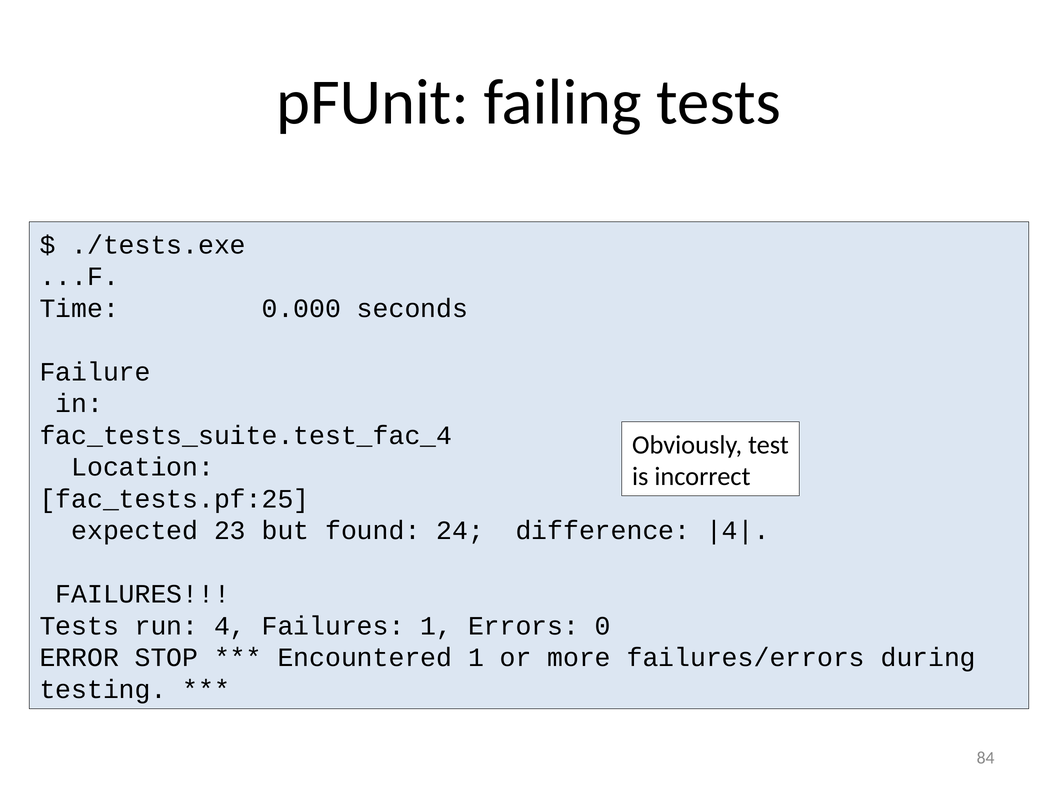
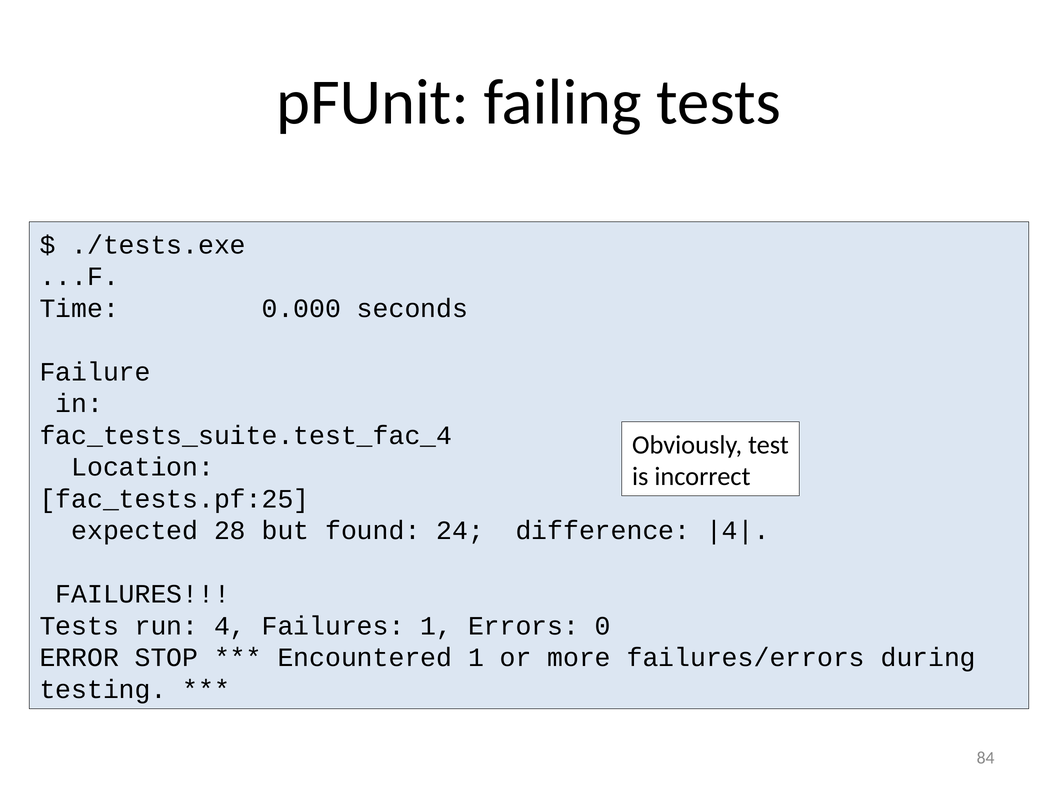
23: 23 -> 28 (230, 530)
